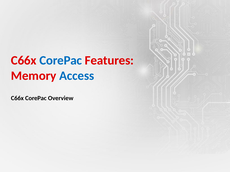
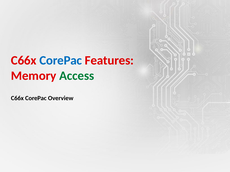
Access colour: blue -> green (77, 76)
